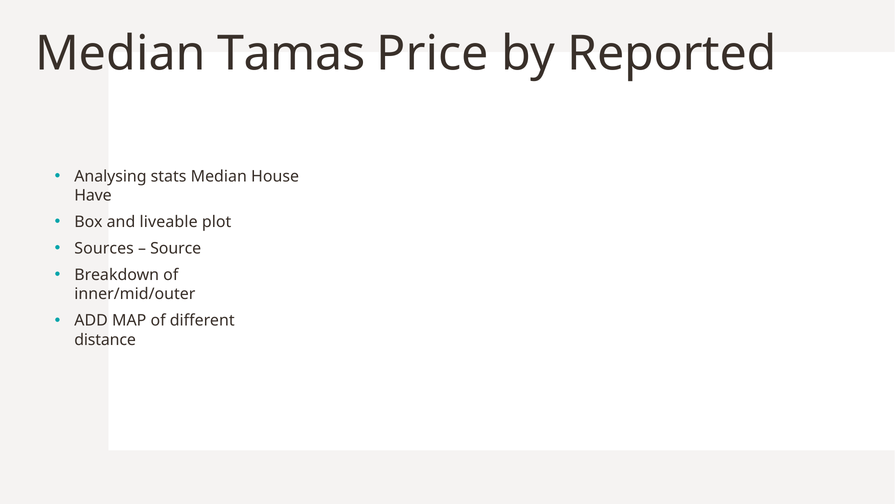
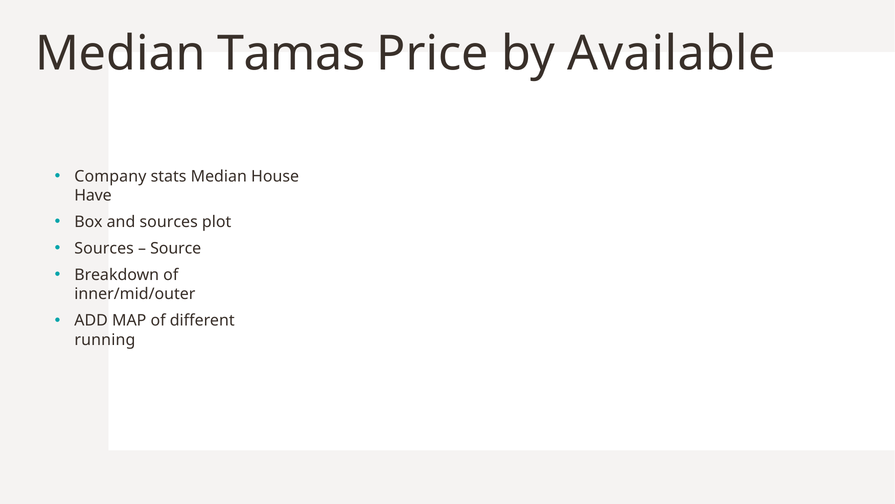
Reported: Reported -> Available (672, 54)
Analysing: Analysing -> Company (110, 176)
and liveable: liveable -> sources (169, 222)
distance: distance -> running (105, 339)
